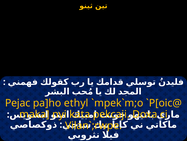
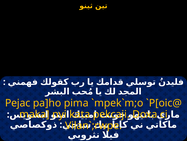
ethyl: ethyl -> pima (76, 102)
